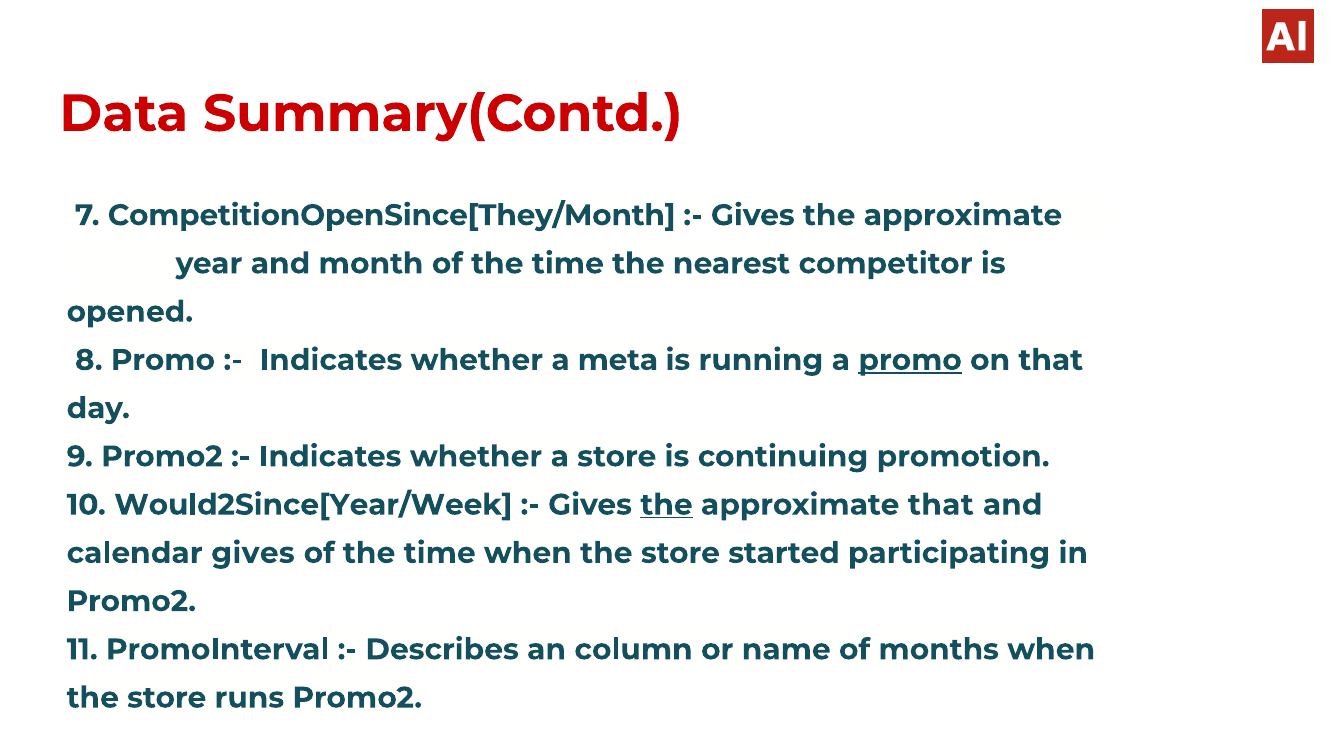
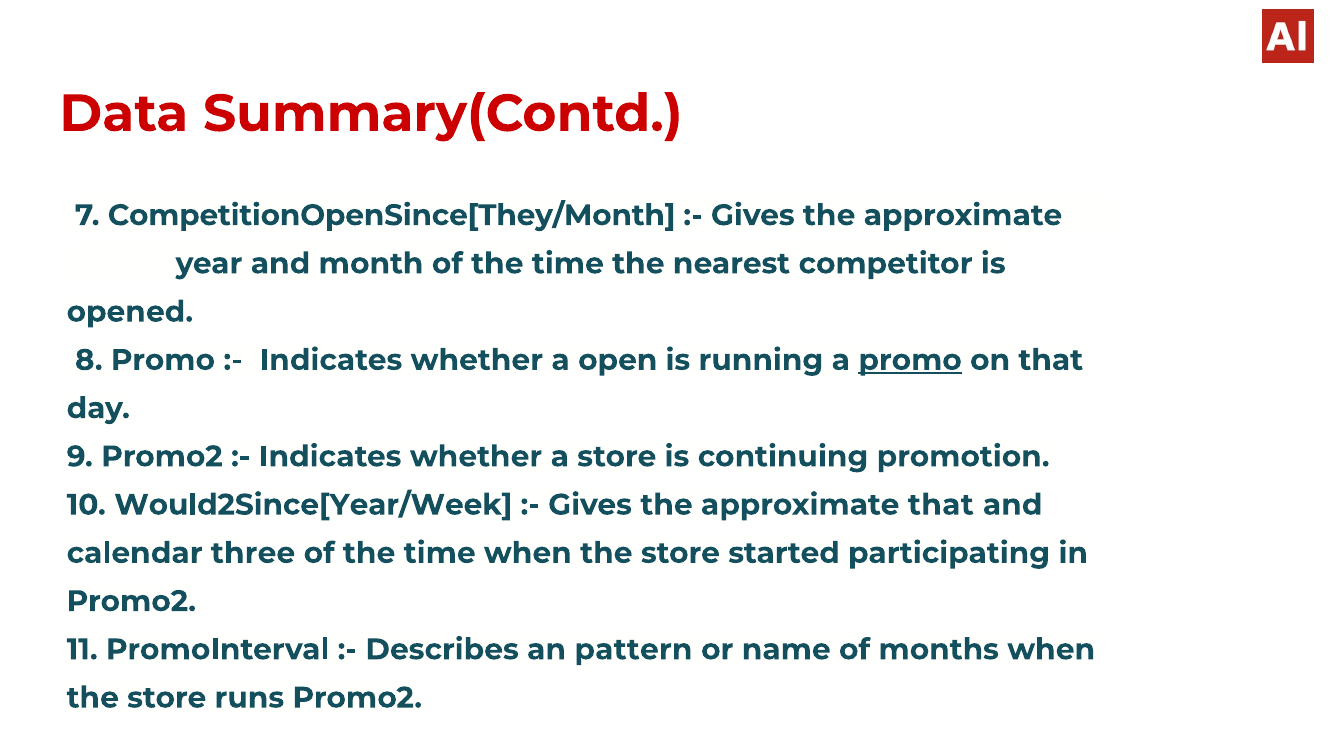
meta: meta -> open (618, 360)
the underline: present -> none (667, 505)
calendar gives: gives -> three (253, 553)
column: column -> pattern (633, 649)
